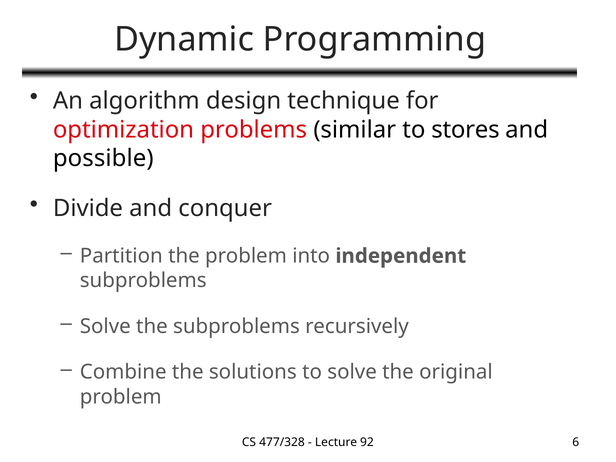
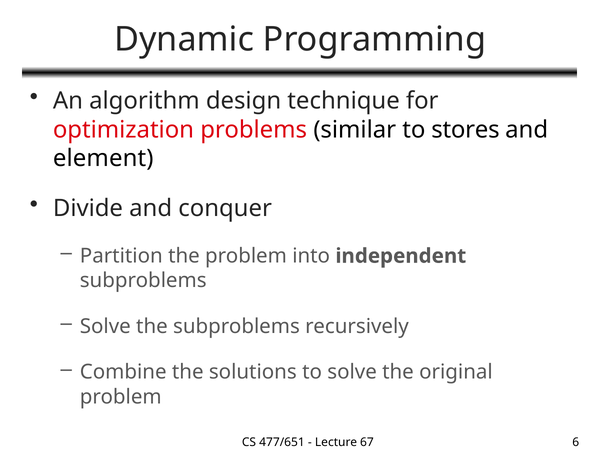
possible: possible -> element (103, 158)
477/328: 477/328 -> 477/651 (282, 442)
92: 92 -> 67 (367, 442)
